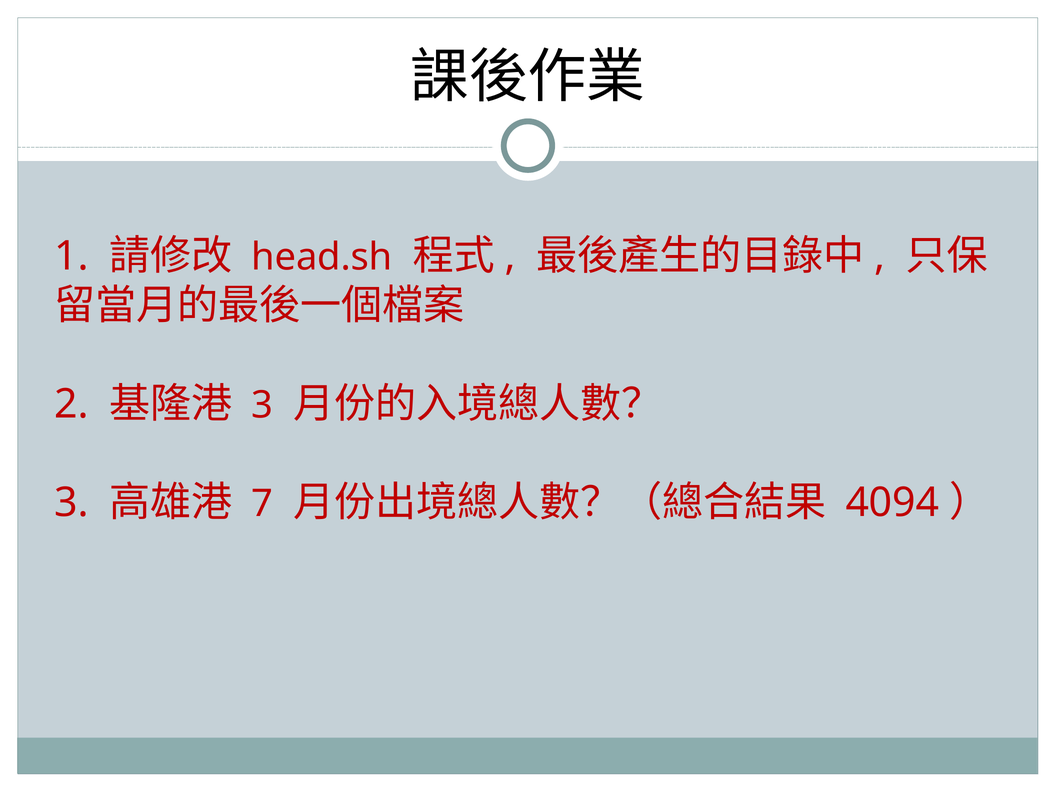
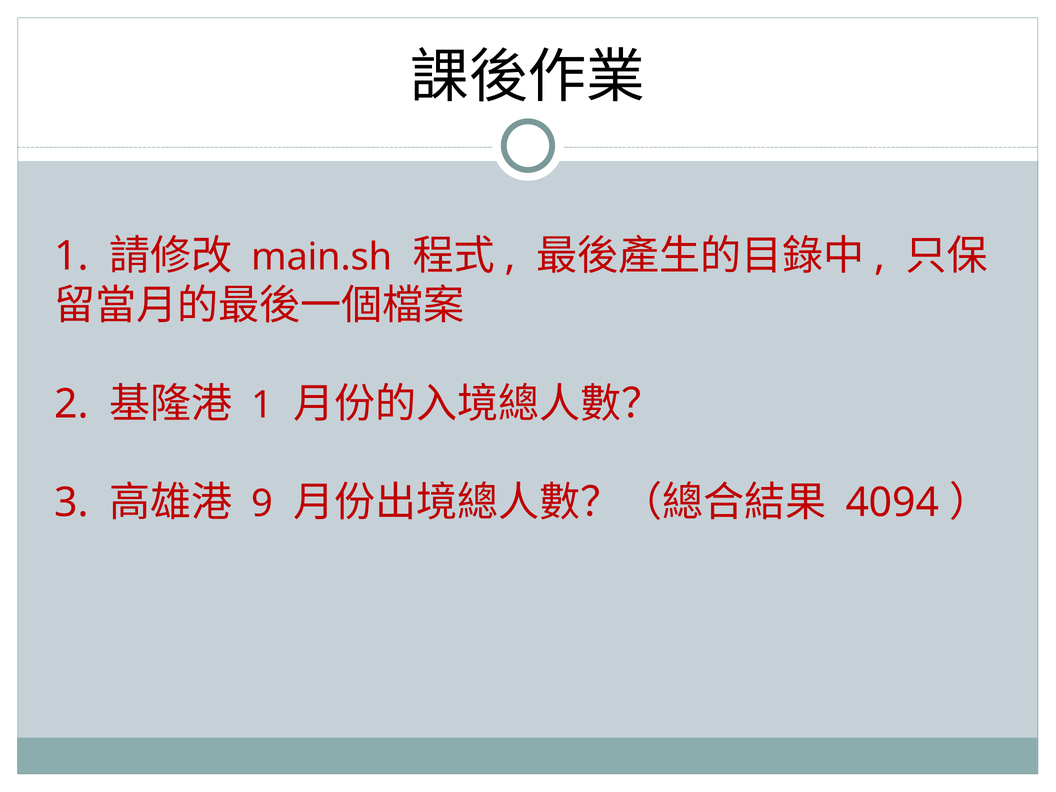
head.sh: head.sh -> main.sh (322, 257)
3: 3 -> 1 (262, 405)
7: 7 -> 9 (262, 504)
